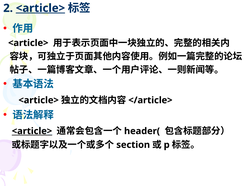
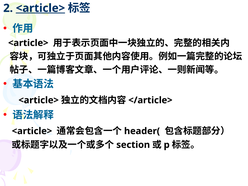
<article> underline: present -> none (32, 131)
